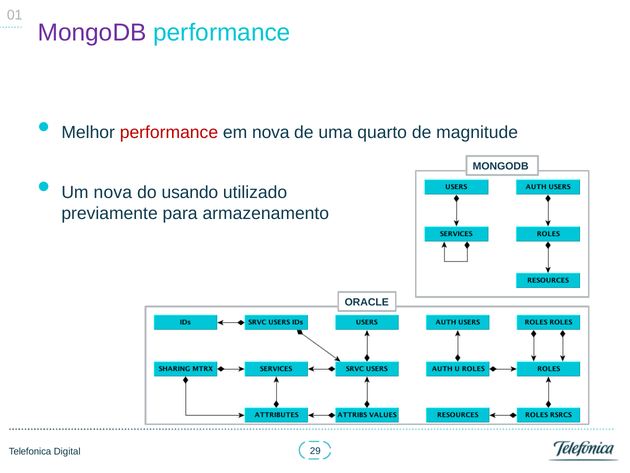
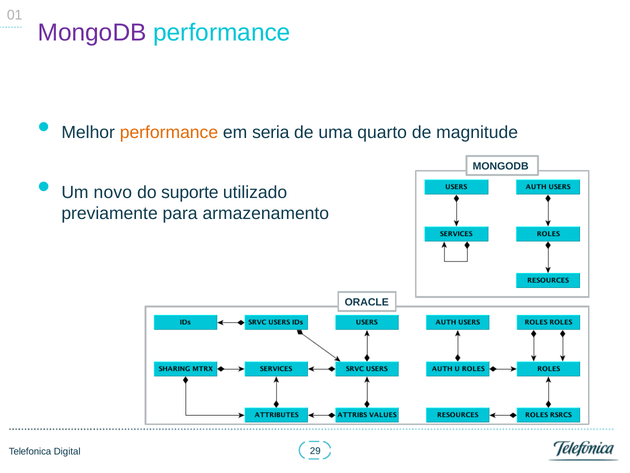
performance colour: red -> orange (169, 132)
em nova: nova -> seria (271, 132)
Um nova: nova -> novo (113, 192)
usando: usando -> suporte (190, 192)
